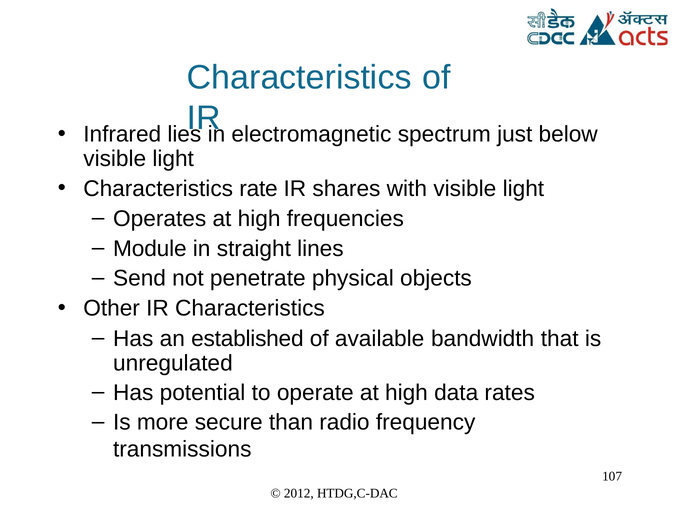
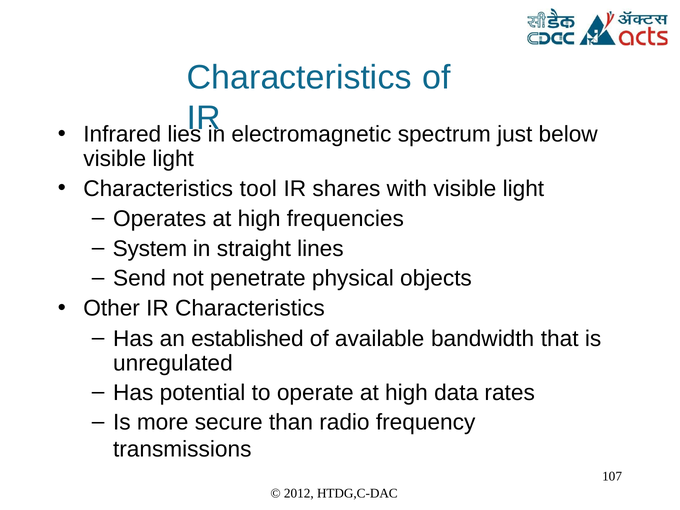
rate: rate -> tool (258, 189)
Module: Module -> System (150, 249)
